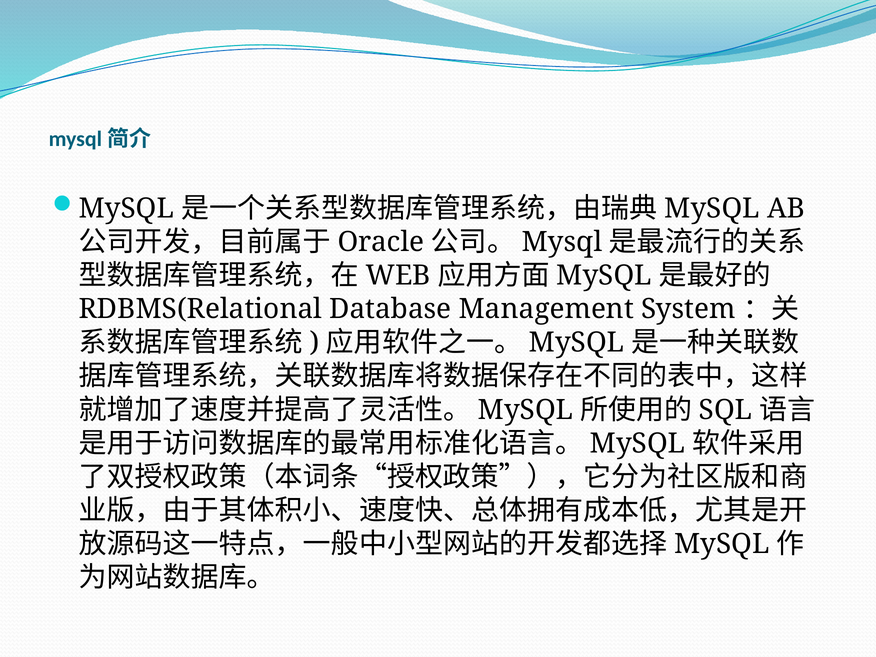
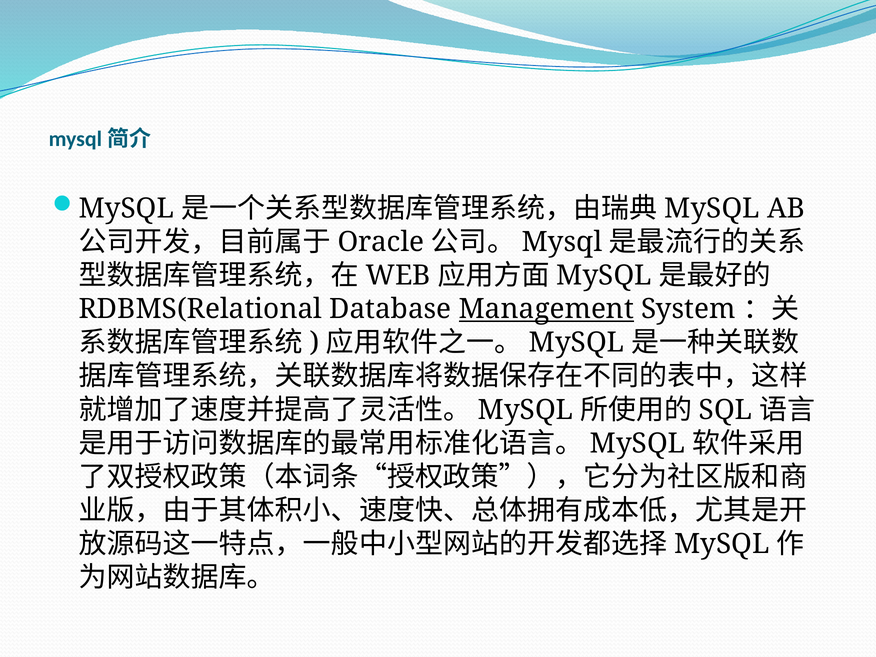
Management underline: none -> present (546, 309)
